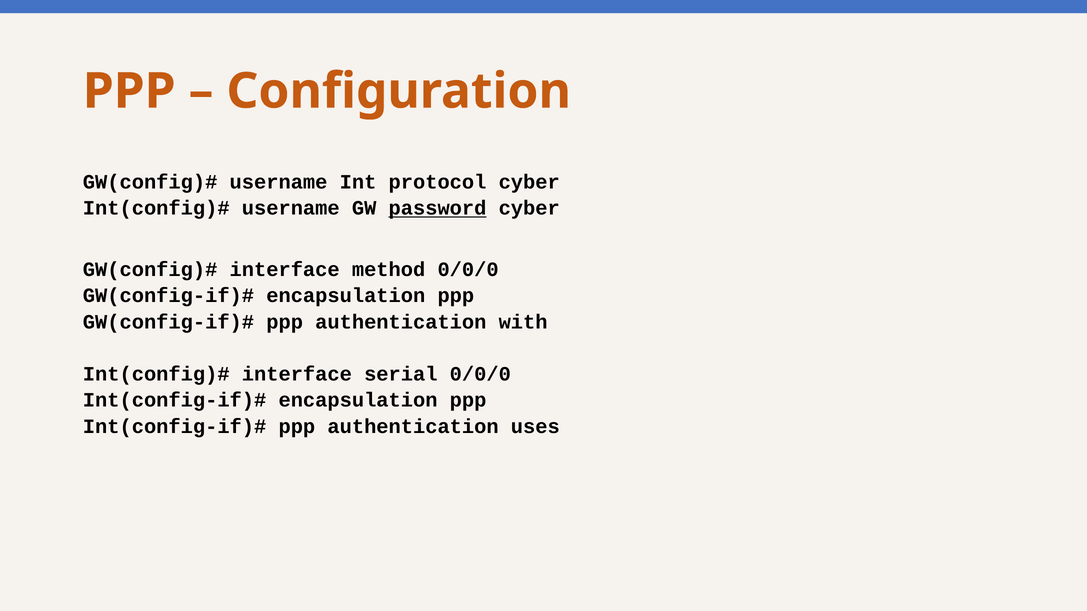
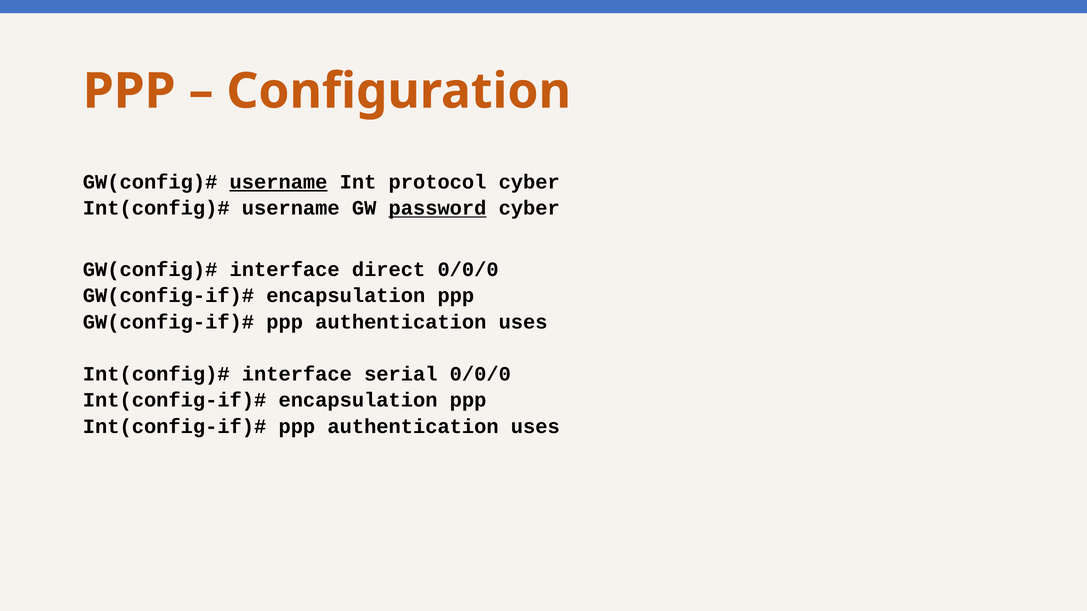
username underline: none -> present (279, 182)
method: method -> direct (389, 270)
with: with -> uses (523, 322)
